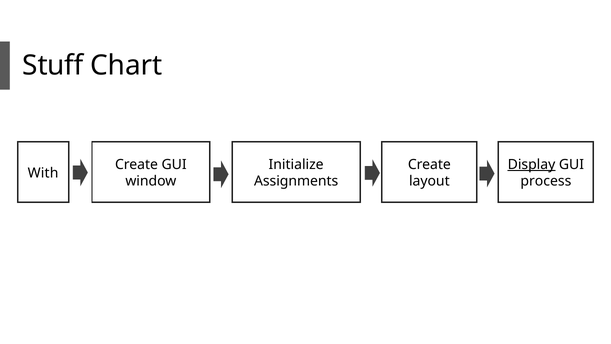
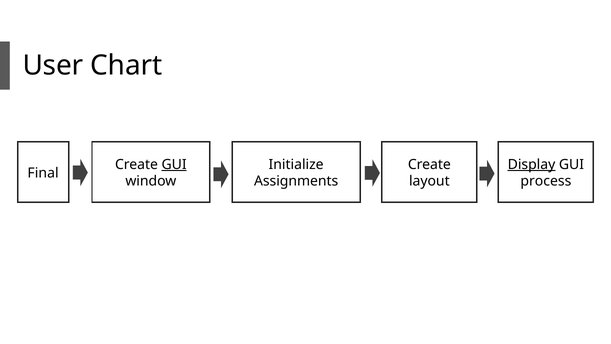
Stuff: Stuff -> User (53, 65)
GUI underline: none -> present (174, 164)
With: With -> Final (43, 173)
